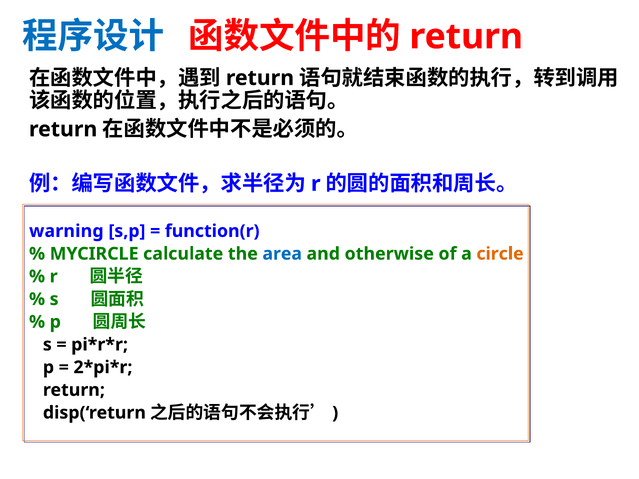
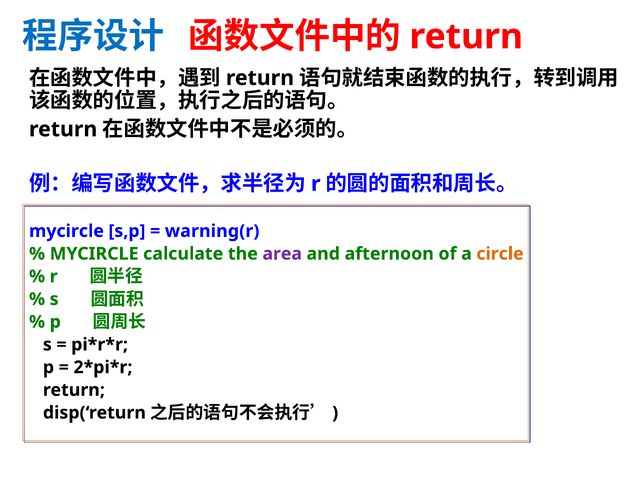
warning: warning -> mycircle (66, 231)
function(r: function(r -> warning(r (212, 231)
area colour: blue -> purple (282, 254)
otherwise: otherwise -> afternoon (389, 254)
